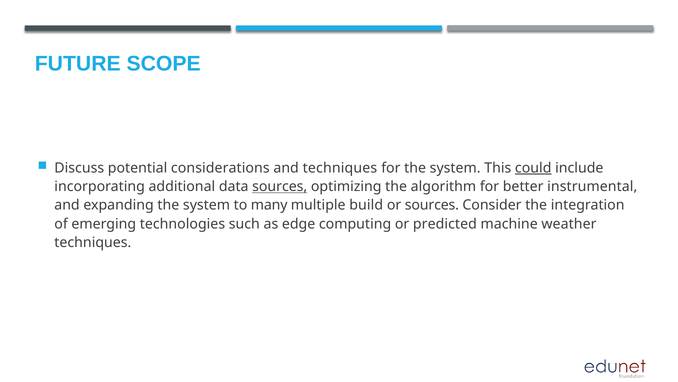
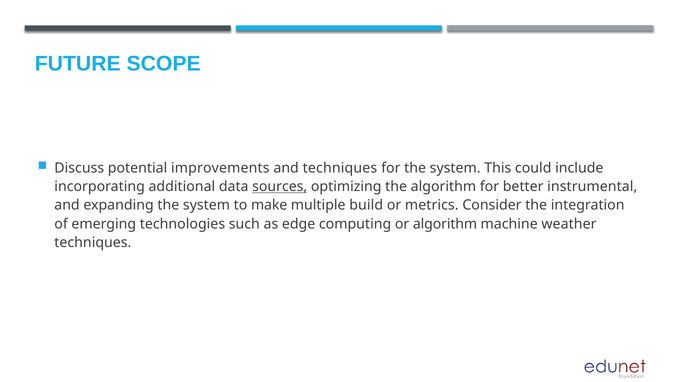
considerations: considerations -> improvements (220, 168)
could underline: present -> none (533, 168)
many: many -> make (269, 205)
or sources: sources -> metrics (432, 205)
or predicted: predicted -> algorithm (445, 224)
